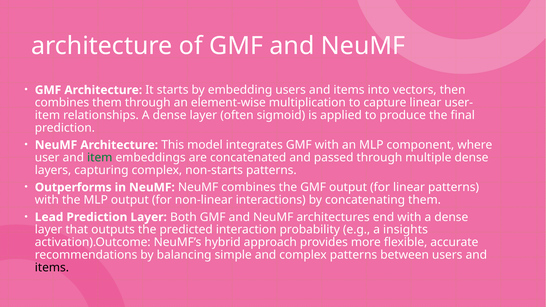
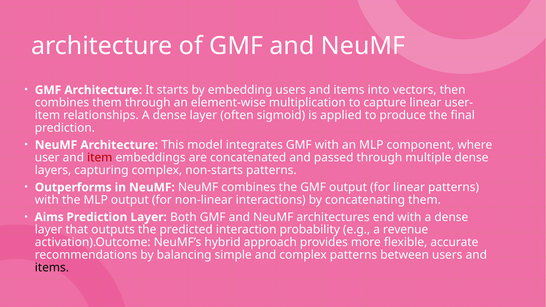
item colour: green -> red (100, 158)
Lead: Lead -> Aims (49, 217)
insights: insights -> revenue (406, 230)
